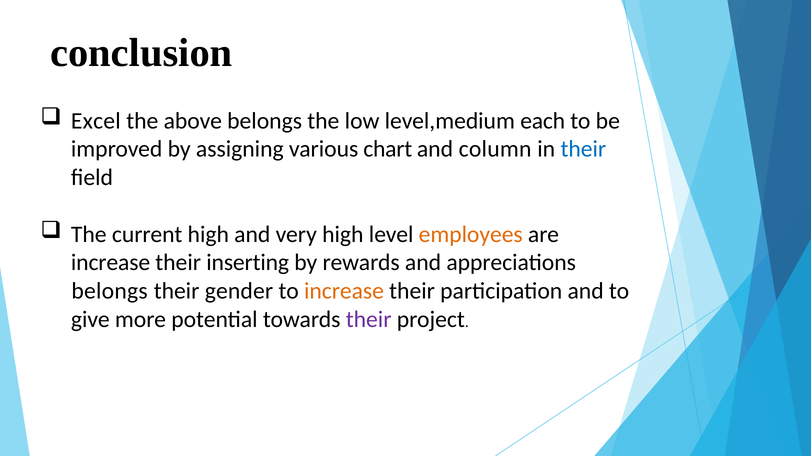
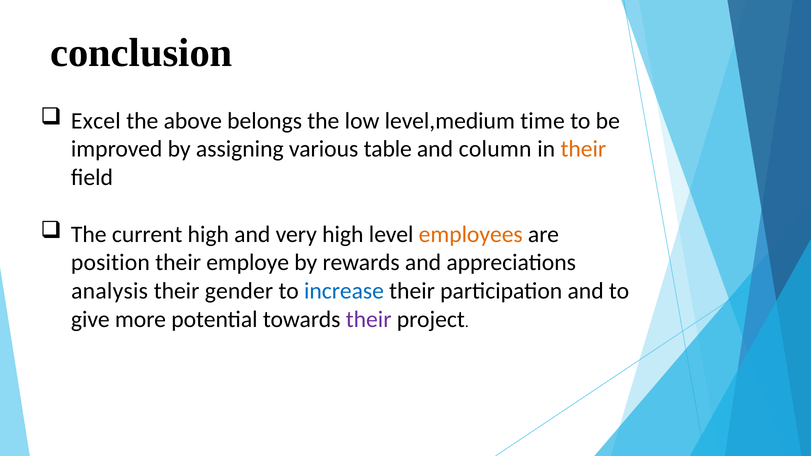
each: each -> time (543, 121)
chart: chart -> table (388, 149)
their colour: blue -> orange (583, 149)
increase: increase -> position (110, 263)
inserting: inserting -> employe (248, 263)
belongs: belongs -> analysis (110, 291)
increase colour: orange -> blue (344, 291)
